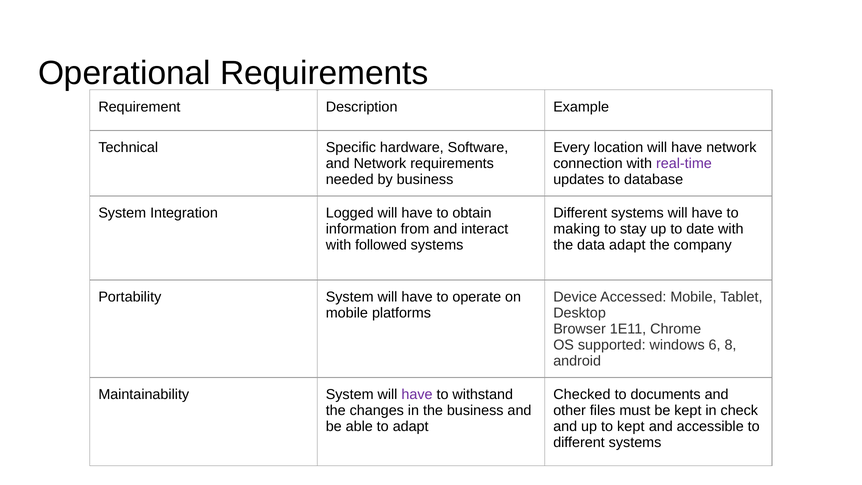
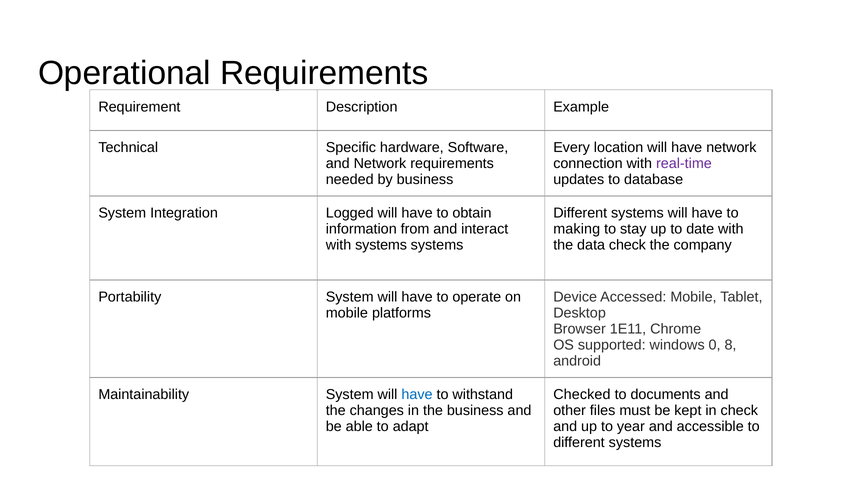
with followed: followed -> systems (381, 245)
data adapt: adapt -> check (627, 245)
6: 6 -> 0 (715, 345)
have colour: purple -> blue (417, 394)
to kept: kept -> year (631, 427)
